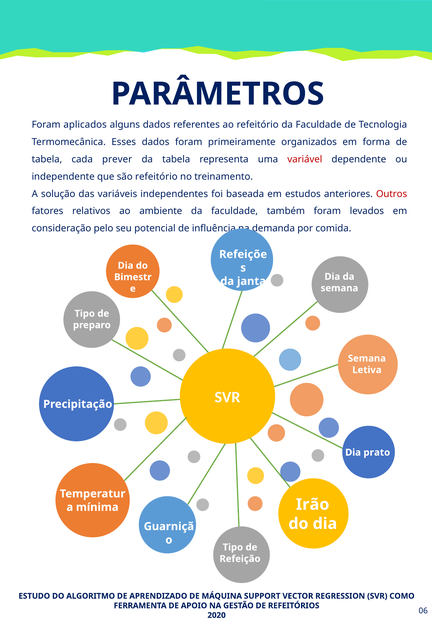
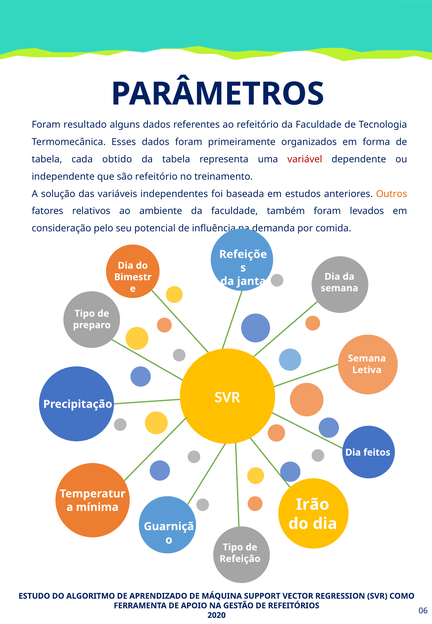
aplicados: aplicados -> resultado (85, 125)
prever: prever -> obtido (117, 159)
Outros colour: red -> orange (392, 194)
prato: prato -> feitos (377, 452)
